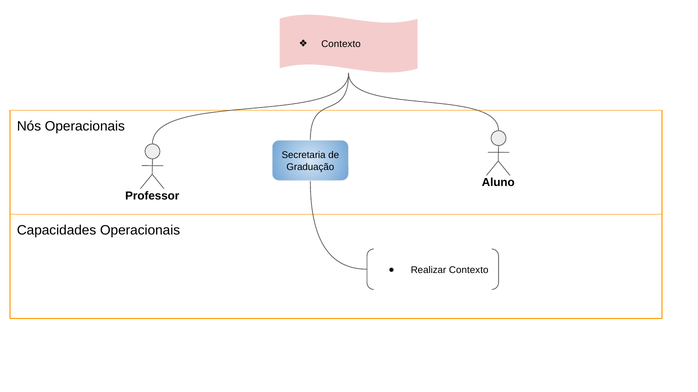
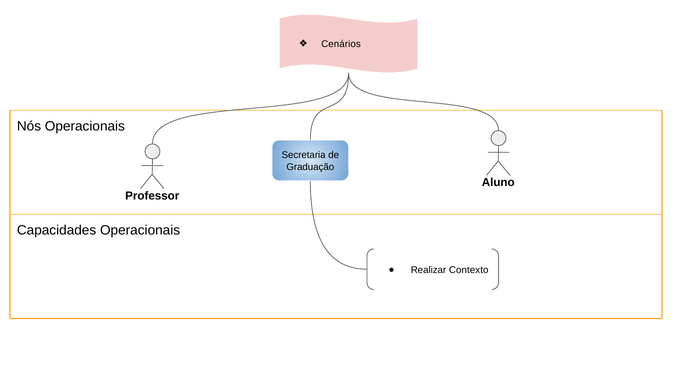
Contexto: Contexto -> Cenários (341, 44)
